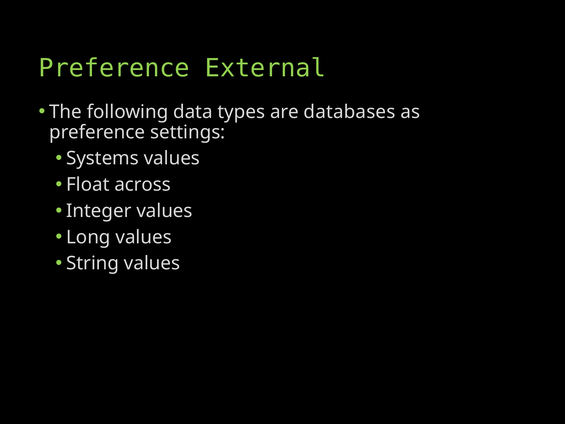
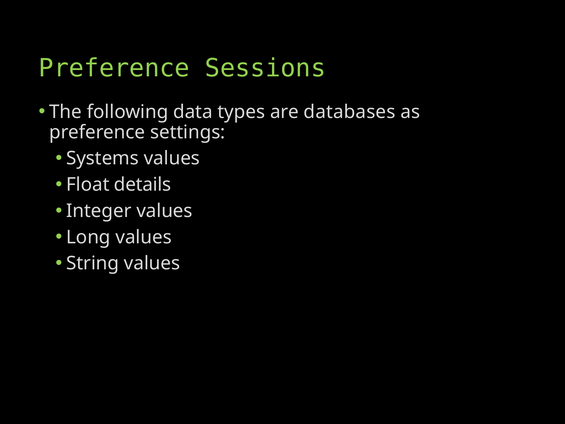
External: External -> Sessions (265, 68)
across: across -> details (143, 185)
